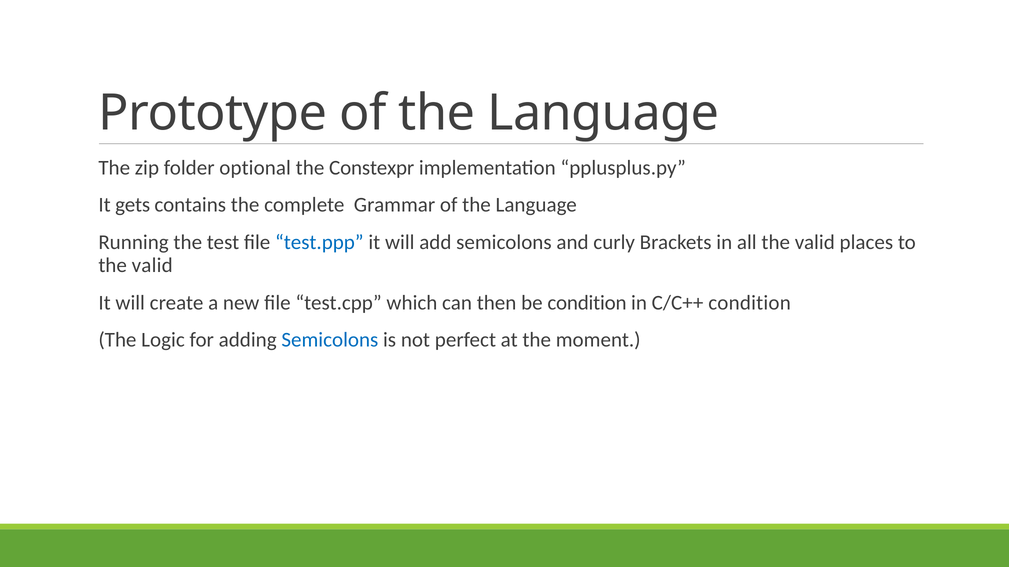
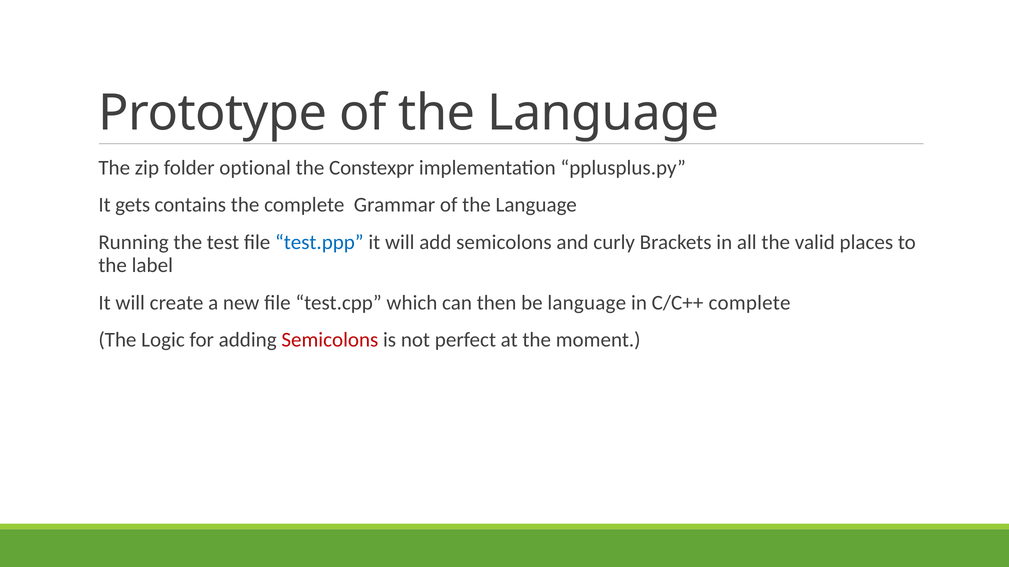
valid: valid -> label (152, 265)
be condition: condition -> language (587, 303)
C/C++ condition: condition -> complete (750, 303)
Semicolons colour: blue -> red (330, 340)
